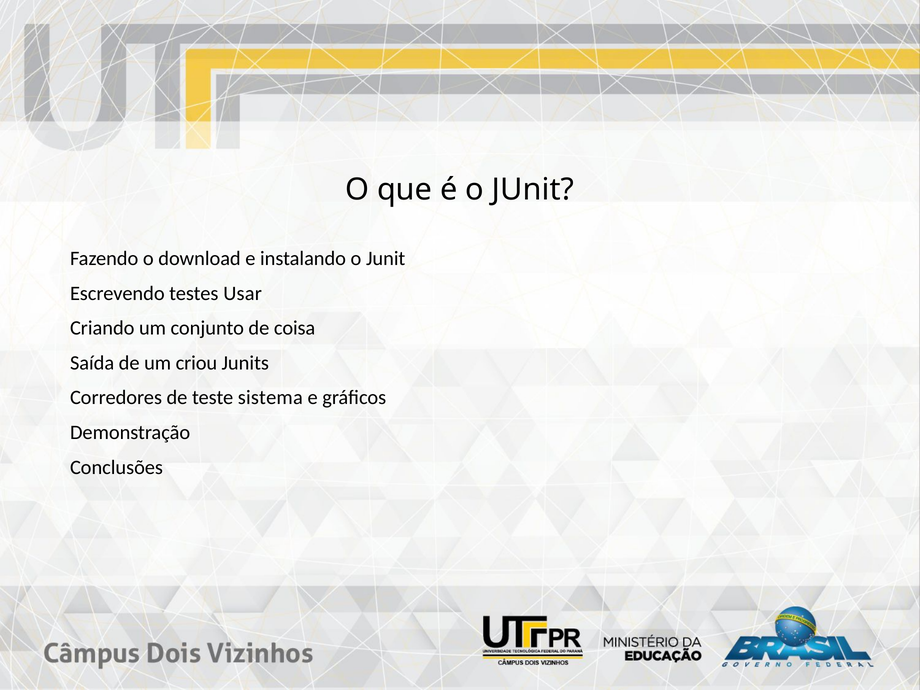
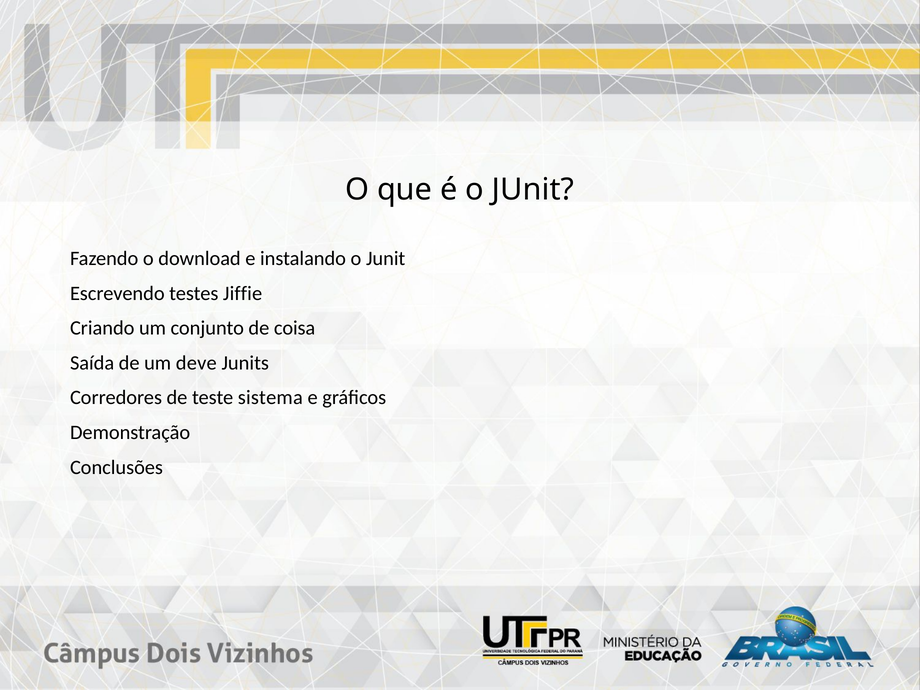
Usar: Usar -> Jiffie (243, 293)
criou: criou -> deve (196, 363)
